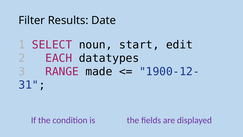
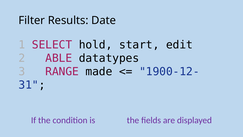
noun: noun -> hold (96, 45)
EACH: EACH -> ABLE (59, 58)
